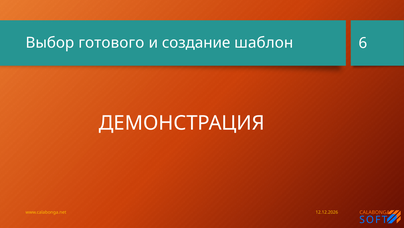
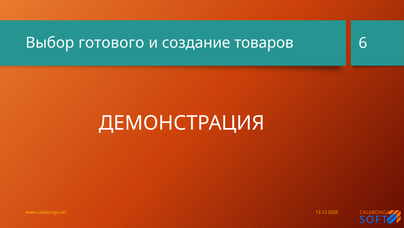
шаблон: шаблон -> товаров (264, 43)
